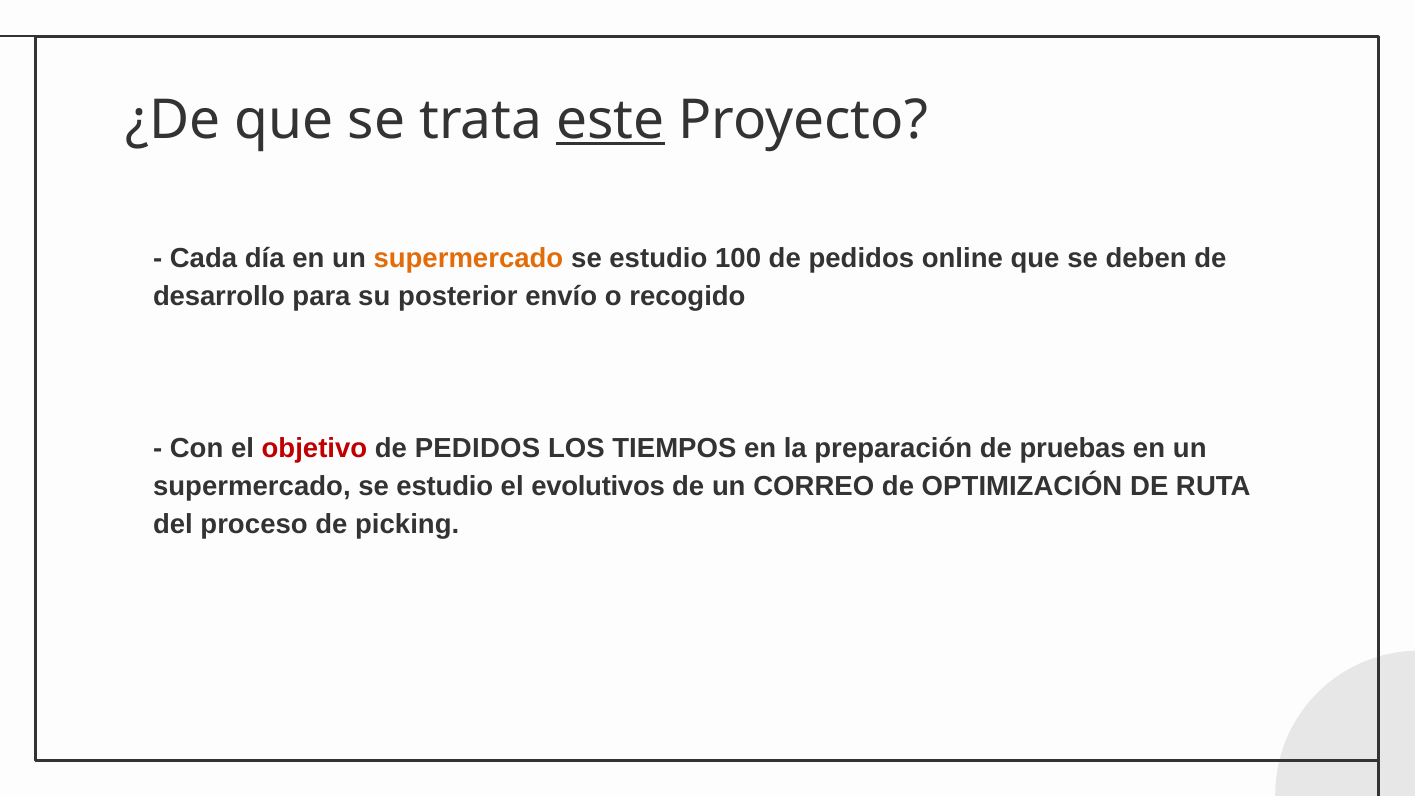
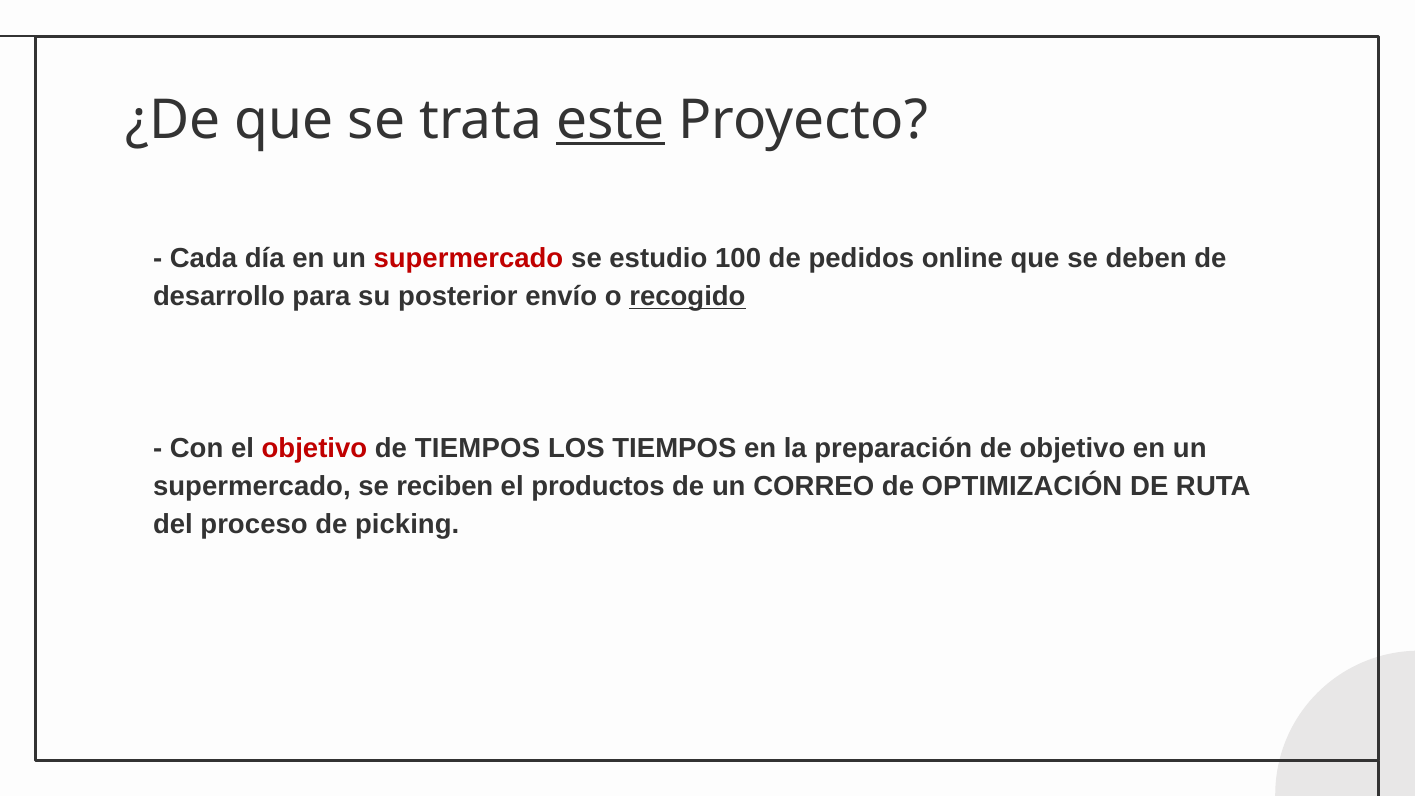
supermercado colour: orange -> red (468, 259)
recogido underline: none -> present (687, 297)
PEDIDOS: PEDIDOS -> TIEMPOS (477, 448)
de pruebas: pruebas -> objetivo (1072, 448)
estudio: estudio -> reciben (445, 486)
evolutivos: evolutivos -> productos (598, 486)
